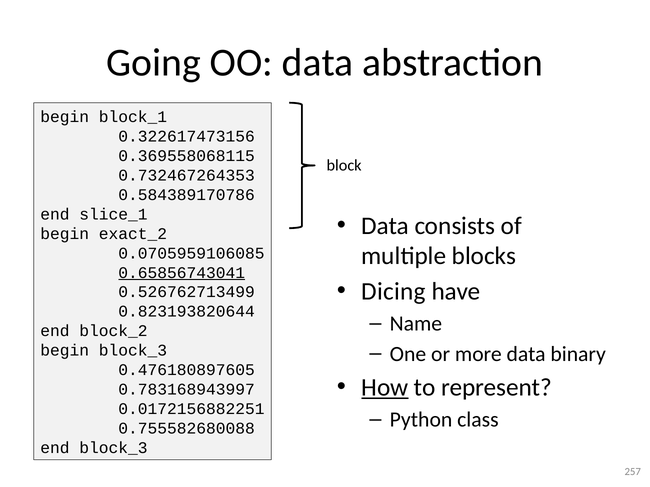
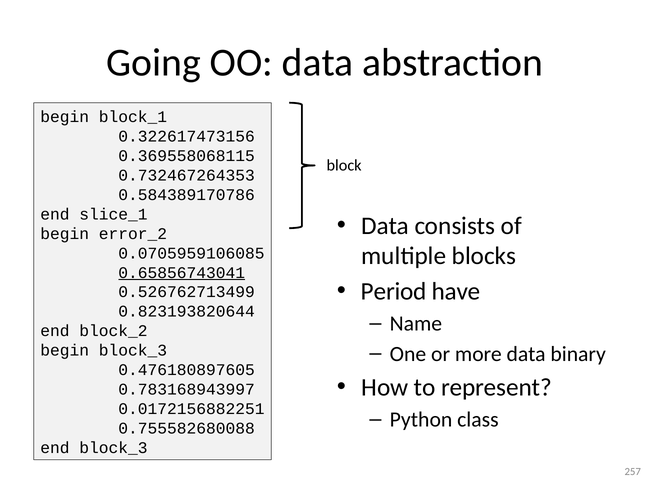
exact_2: exact_2 -> error_2 (133, 234)
Dicing: Dicing -> Period (394, 292)
How underline: present -> none (385, 388)
